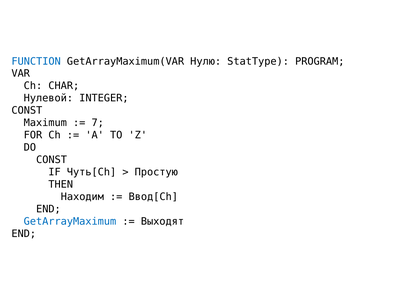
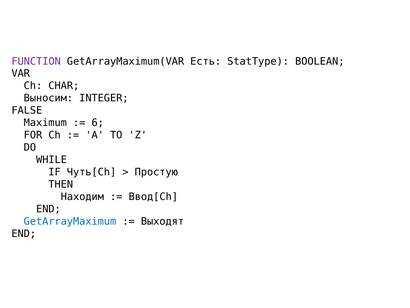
FUNCTION colour: blue -> purple (36, 61)
Нулю: Нулю -> Есть (206, 61)
PROGRAM: PROGRAM -> BOOLEAN (320, 61)
Нулевой: Нулевой -> Выносим (48, 98)
CONST: CONST -> FALSE (27, 110)
7: 7 -> 6 (98, 123)
CONST: CONST -> WHILE (52, 160)
